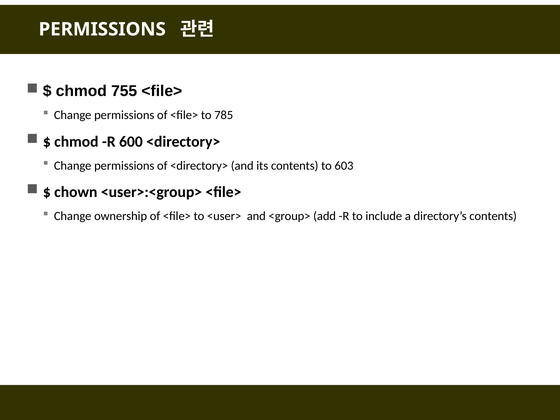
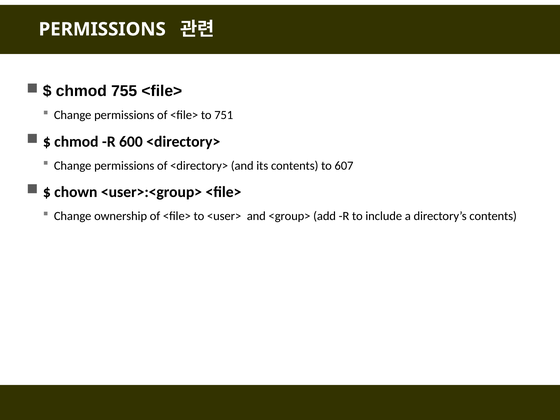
785: 785 -> 751 (224, 115)
603: 603 -> 607 (344, 166)
